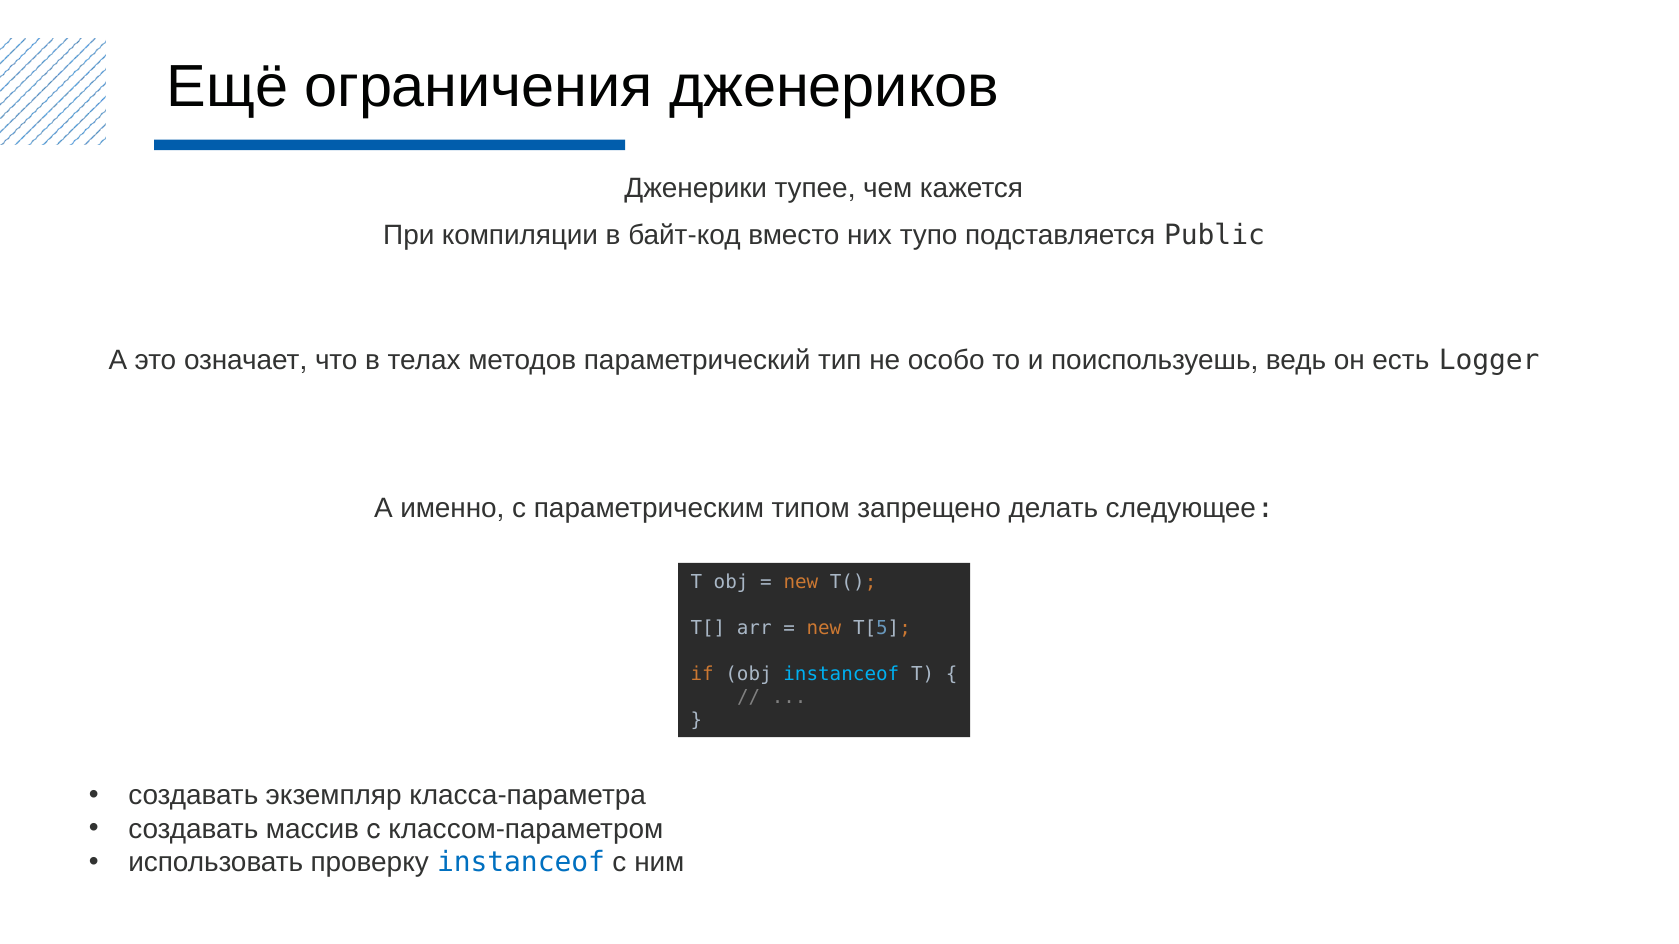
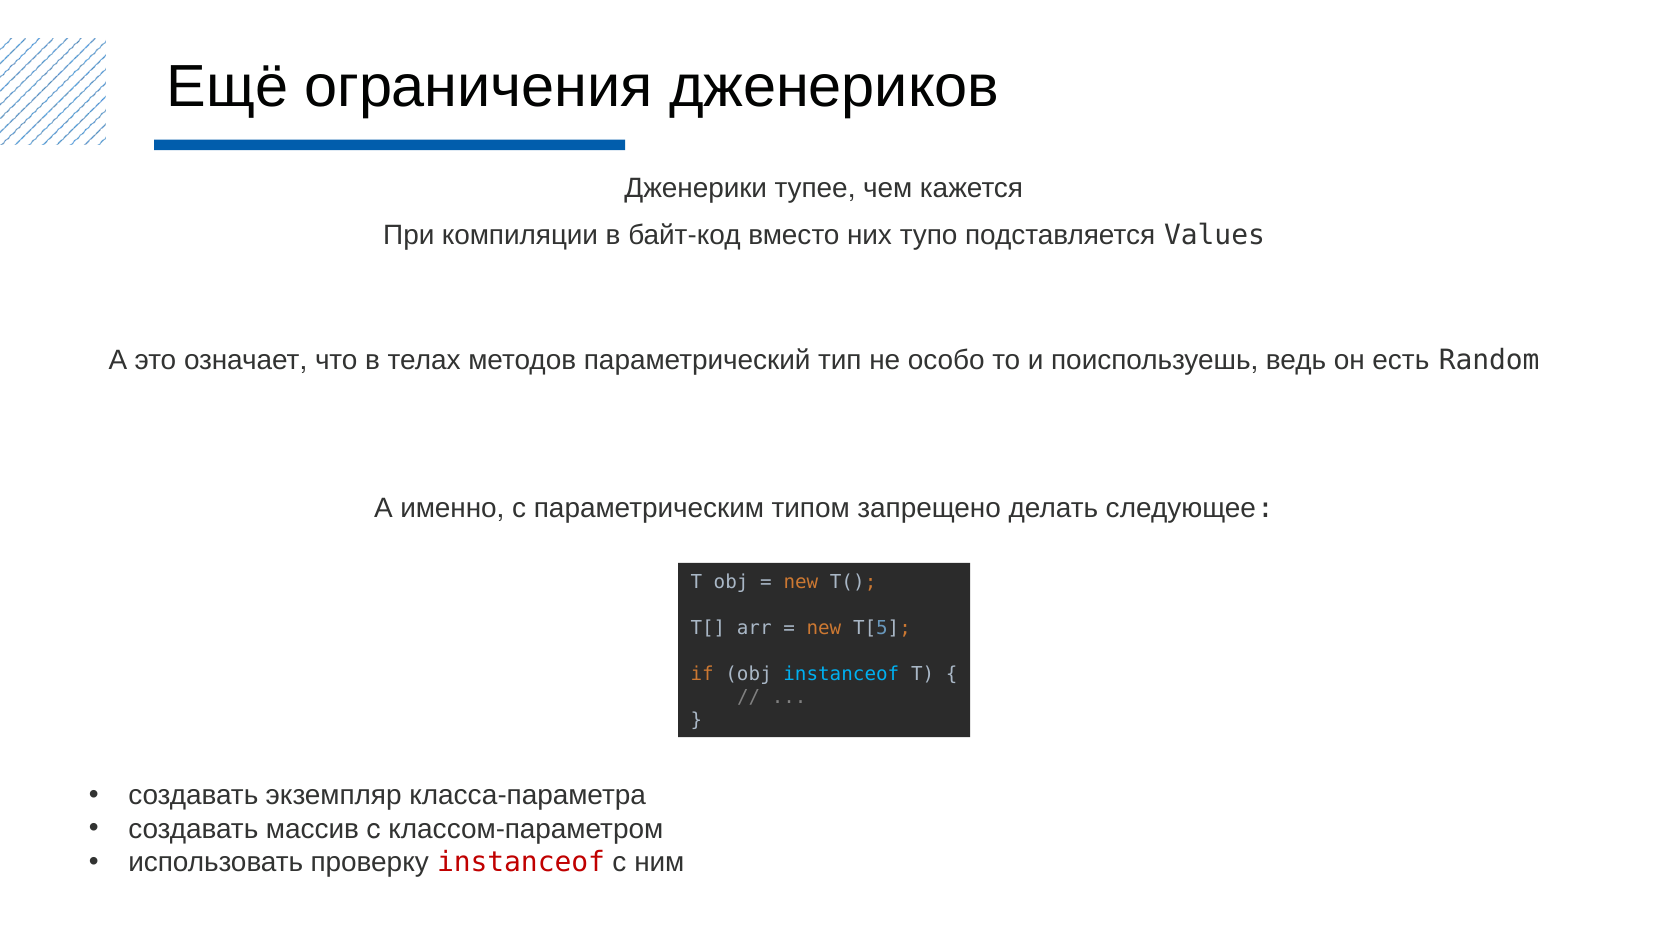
Public: Public -> Values (1214, 235)
Logger: Logger -> Random (1489, 360)
instanceof colour: blue -> red (521, 863)
